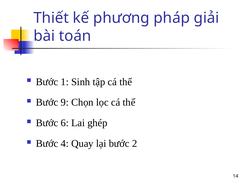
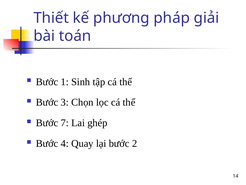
9: 9 -> 3 (65, 102)
6: 6 -> 7 (65, 123)
